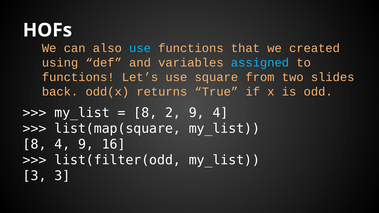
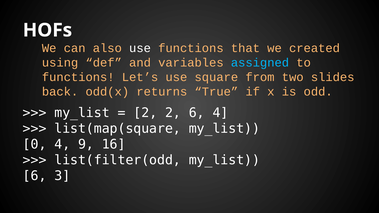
use colour: light blue -> white (140, 48)
8: 8 -> 2 (145, 113)
2 9: 9 -> 6 (197, 113)
8: 8 -> 0 (35, 144)
3: 3 -> 6 (35, 176)
